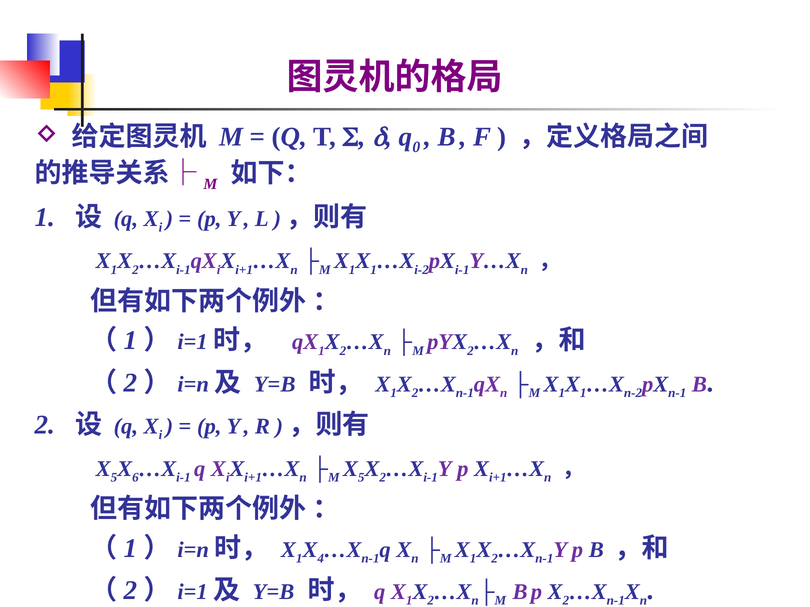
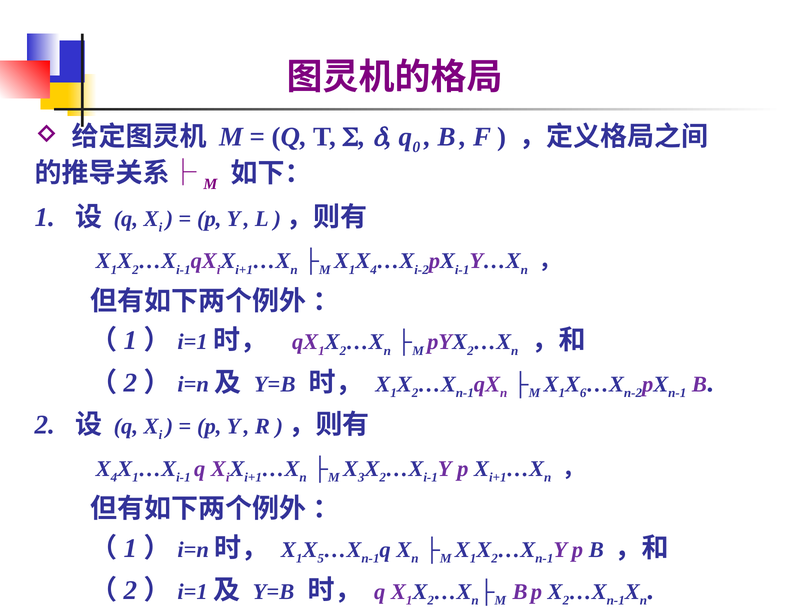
1: 1 -> 4 (374, 270)
1: 1 -> 6 (583, 393)
5: 5 -> 4 (114, 478)
6: 6 -> 1 (135, 478)
5: 5 -> 3 (361, 478)
4: 4 -> 5 (321, 559)
